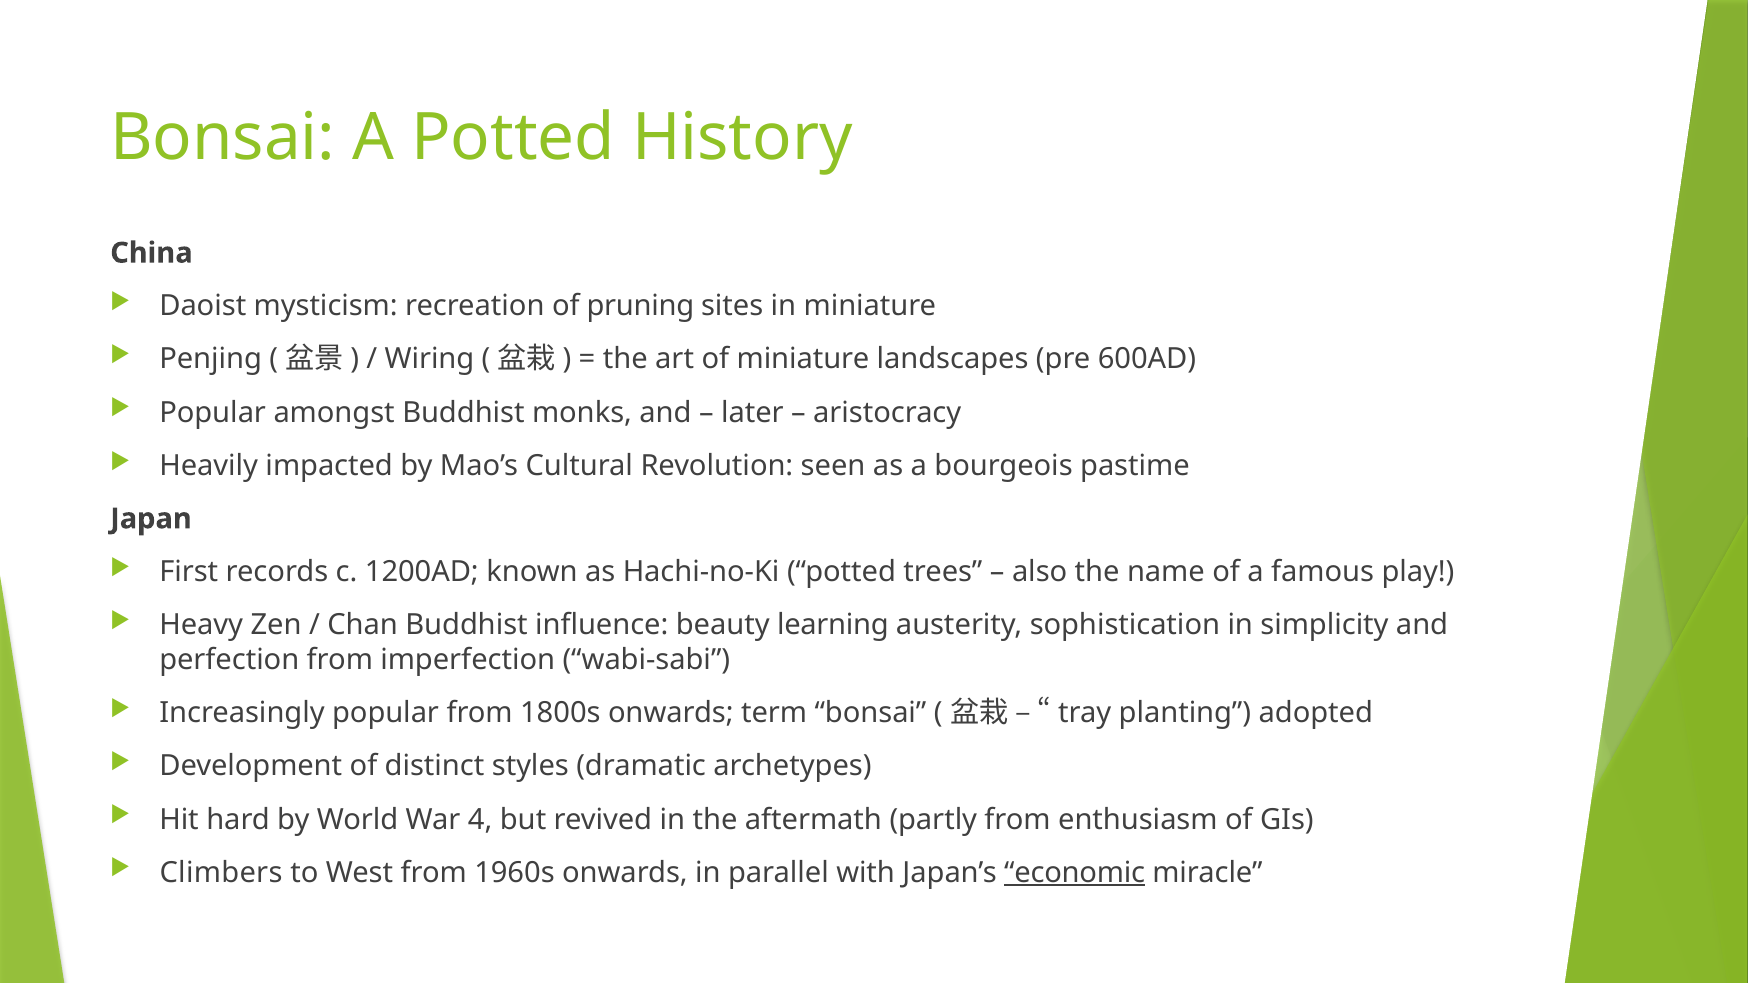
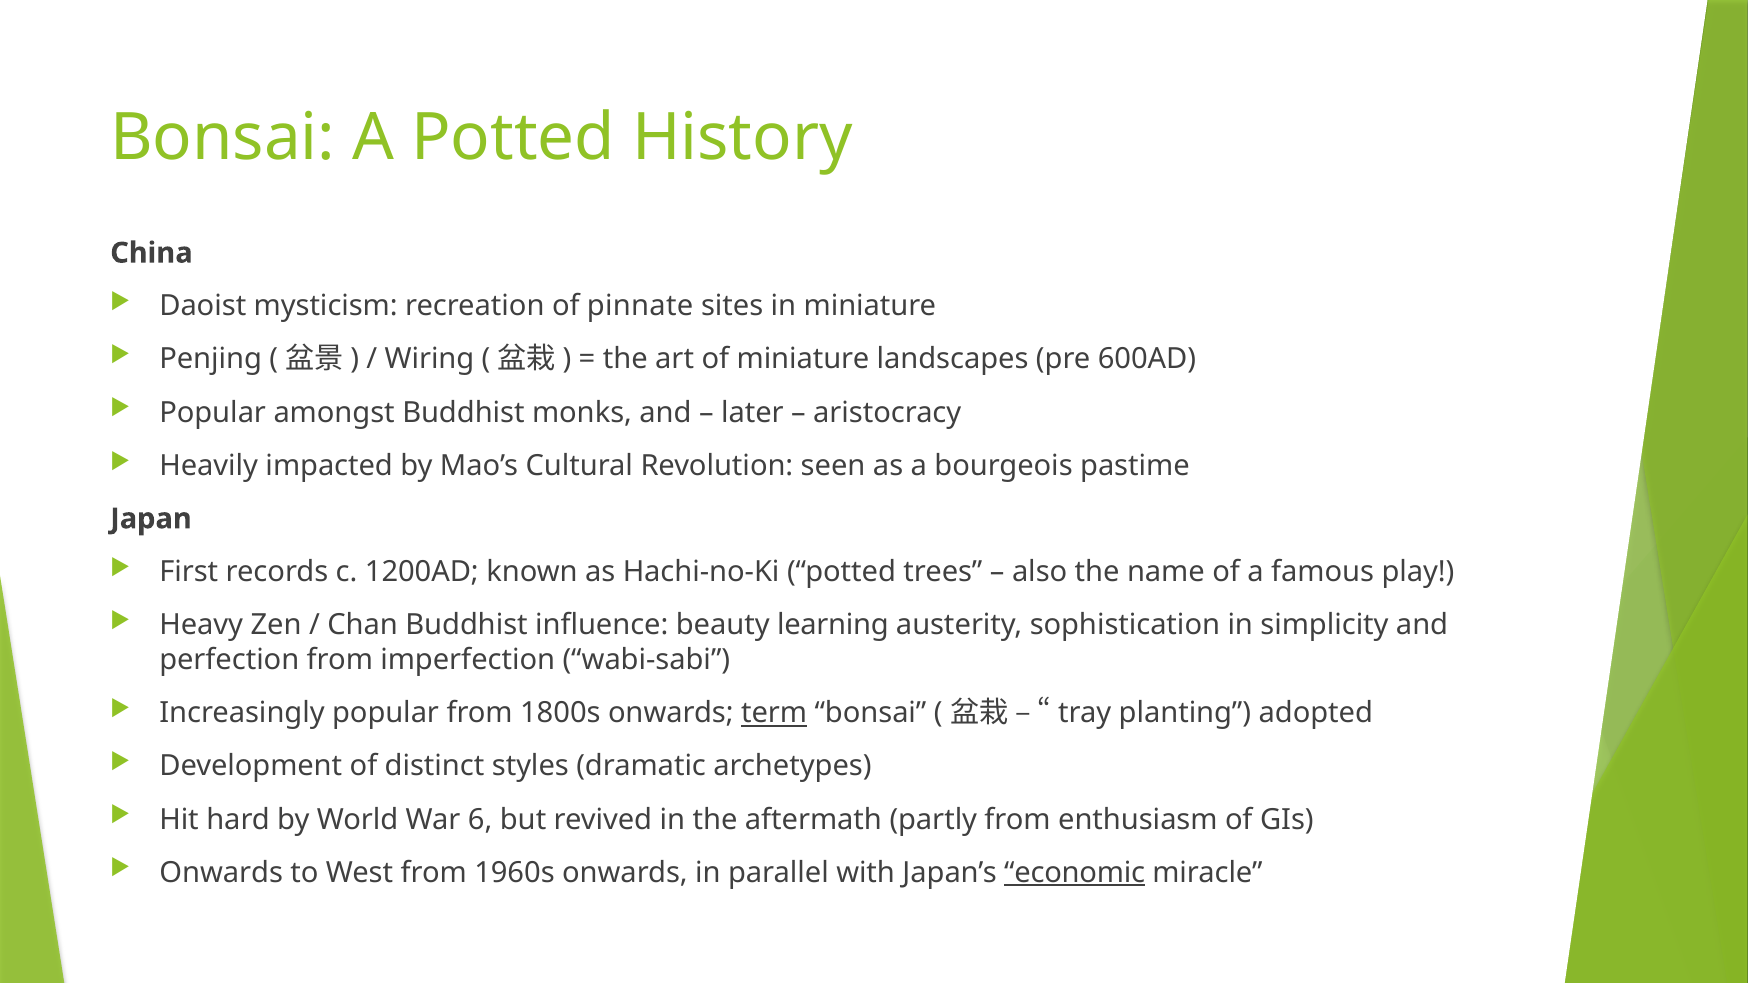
pruning: pruning -> pinnate (640, 306)
term underline: none -> present (774, 713)
4: 4 -> 6 (480, 820)
Climbers: Climbers -> Onwards (221, 873)
